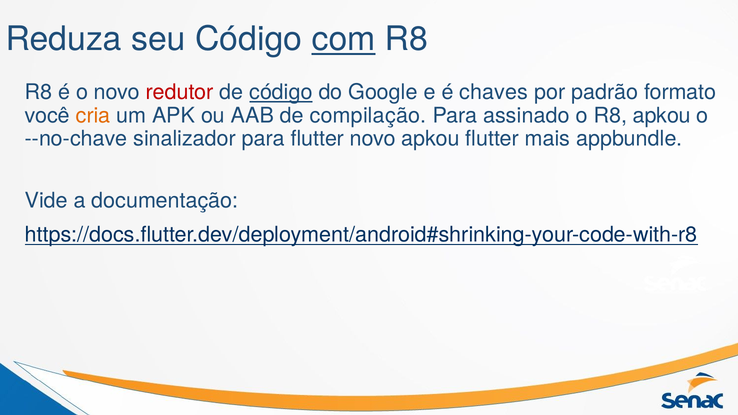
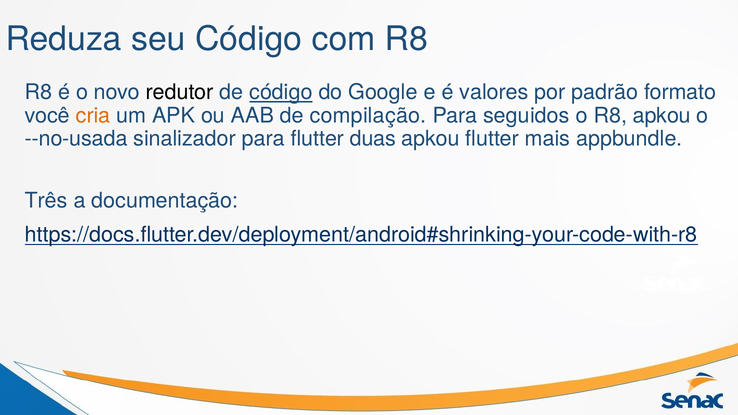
com underline: present -> none (344, 39)
redutor colour: red -> black (180, 92)
chaves: chaves -> valores (494, 92)
assinado: assinado -> seguidos (526, 116)
--no-chave: --no-chave -> --no-usada (76, 139)
flutter novo: novo -> duas (373, 139)
Vide: Vide -> Três (46, 201)
